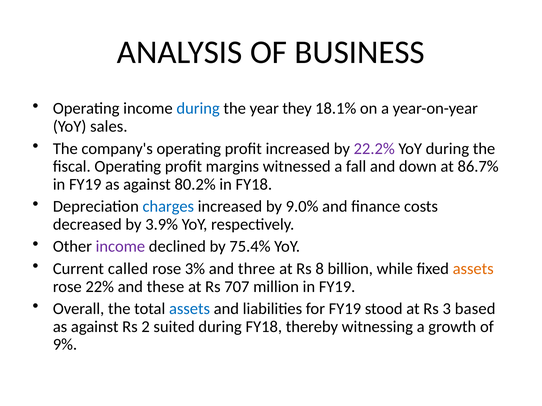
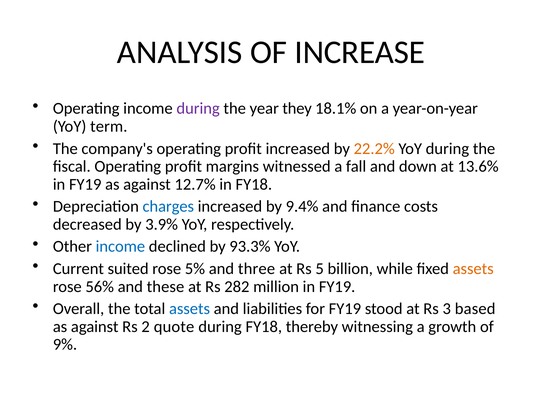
BUSINESS: BUSINESS -> INCREASE (360, 52)
during colour: blue -> purple (198, 109)
sales: sales -> term (109, 127)
22.2% colour: purple -> orange (374, 149)
86.7%: 86.7% -> 13.6% (478, 167)
80.2%: 80.2% -> 12.7% (195, 185)
9.0%: 9.0% -> 9.4% (302, 207)
income colour: purple -> blue (120, 247)
75.4%: 75.4% -> 93.3% (250, 247)
called: called -> suited (128, 269)
3%: 3% -> 5% (195, 269)
8: 8 -> 5 (320, 269)
22%: 22% -> 56% (100, 287)
707: 707 -> 282 (237, 287)
suited: suited -> quote (174, 327)
